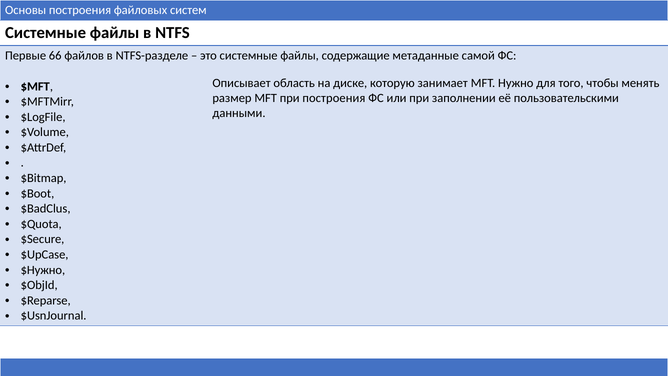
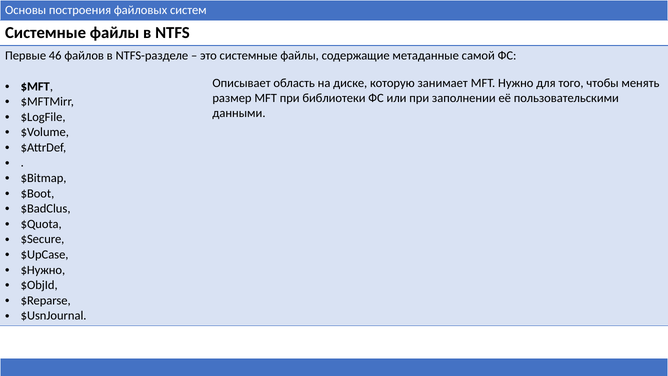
66: 66 -> 46 (55, 56)
при построения: построения -> библиотеки (334, 98)
